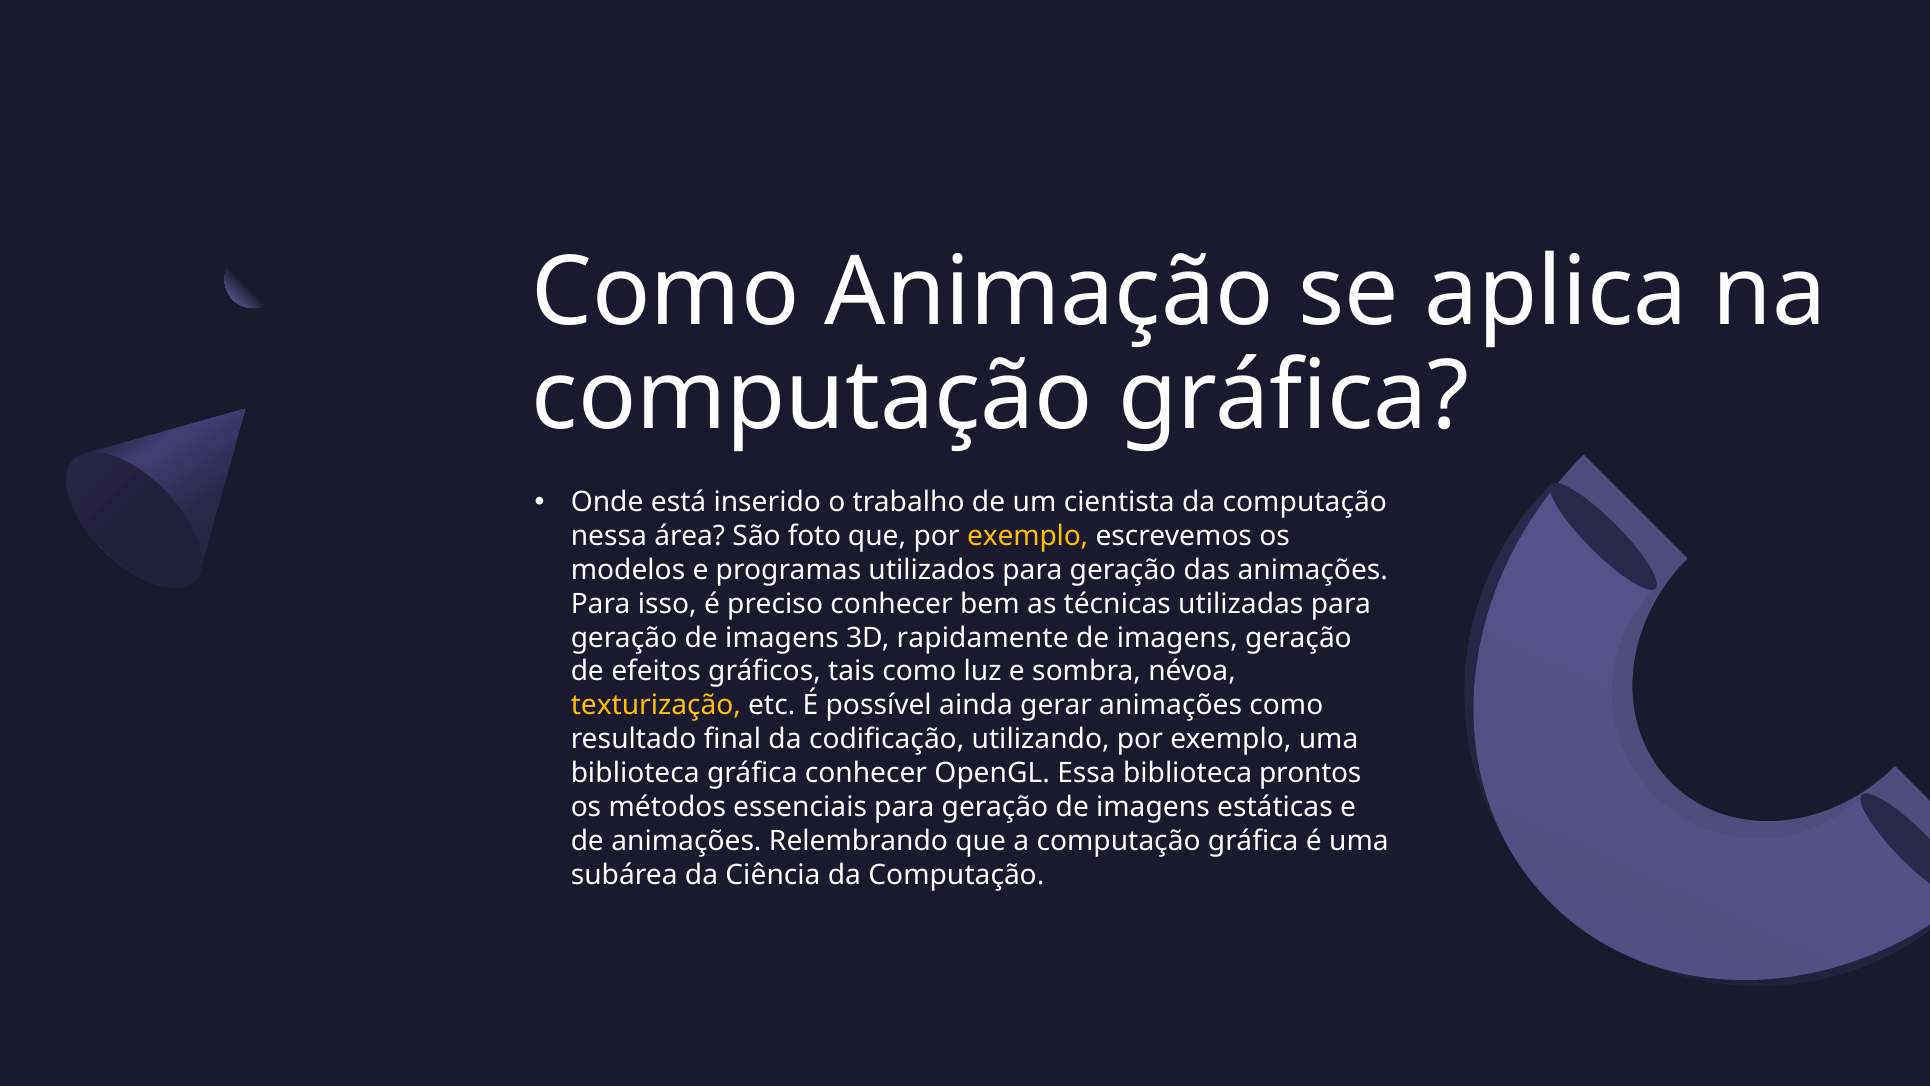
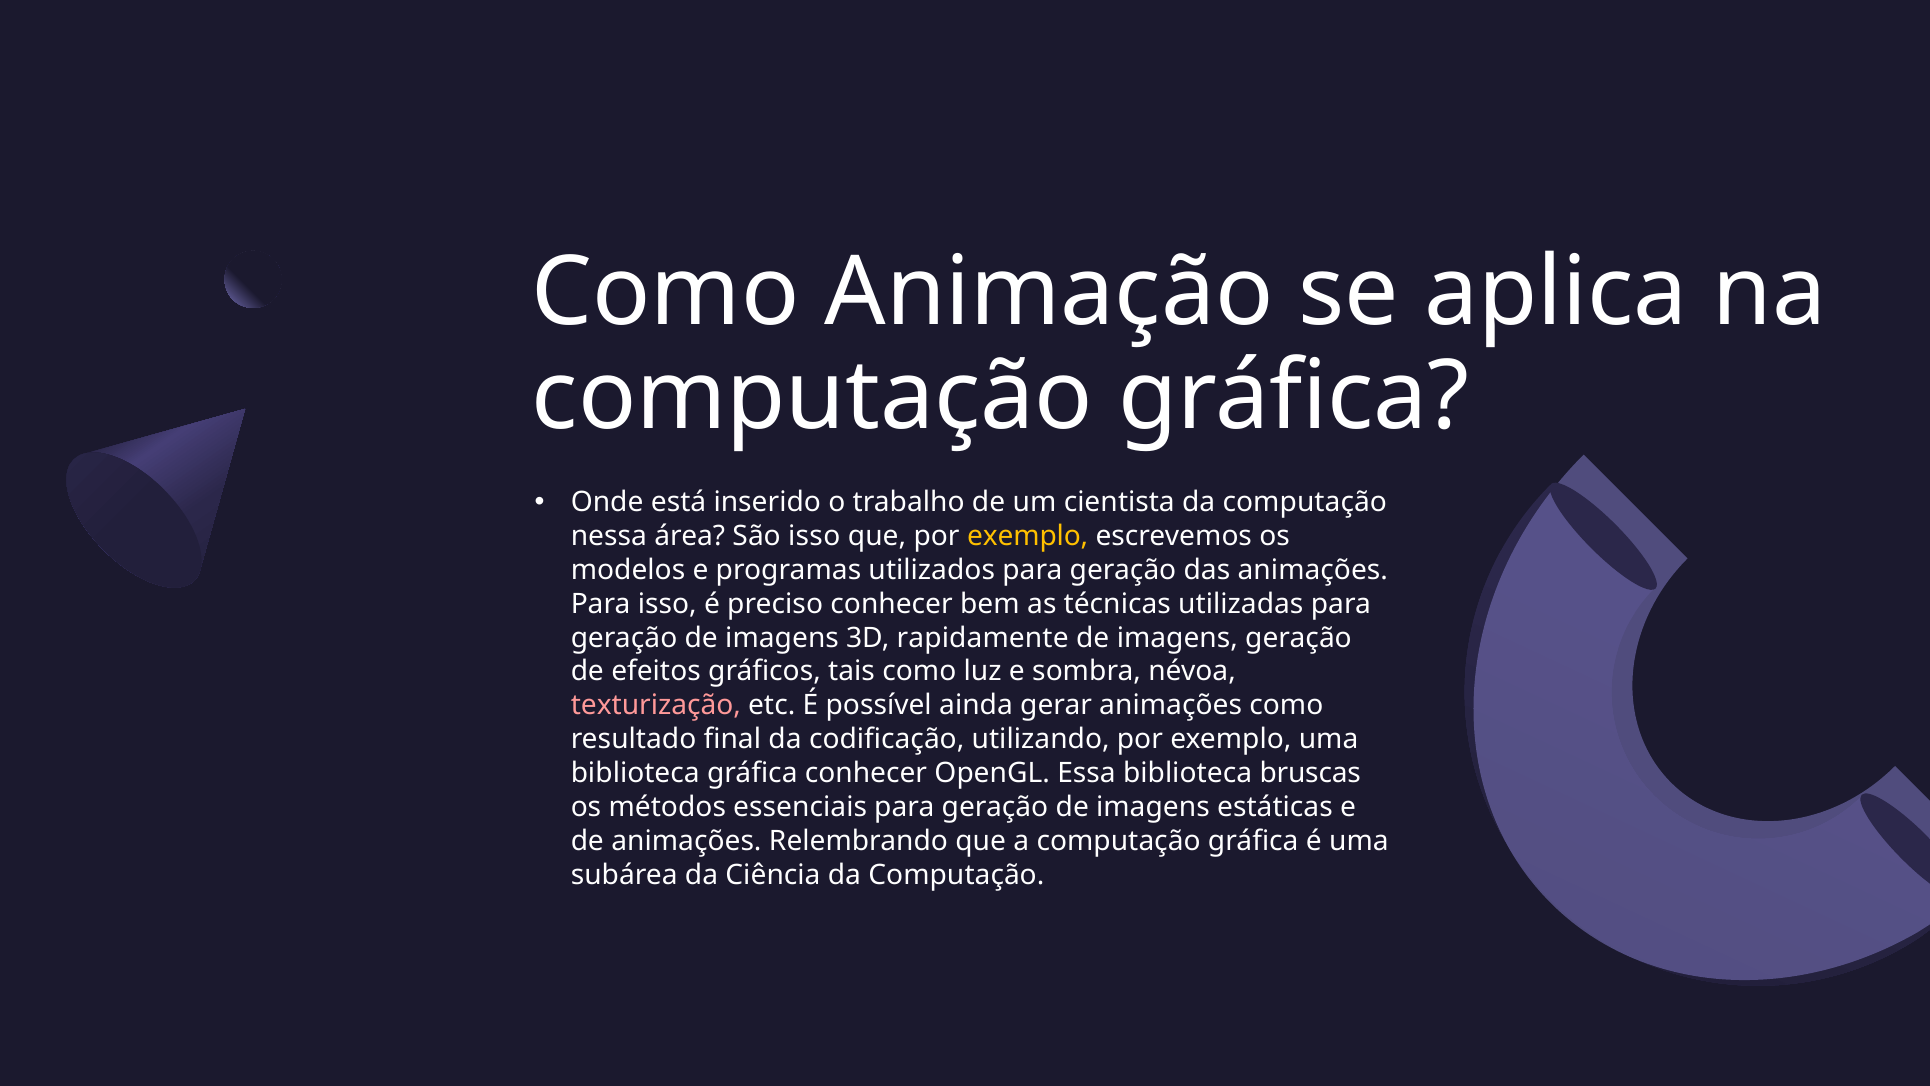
São foto: foto -> isso (814, 536)
texturização colour: yellow -> pink (656, 705)
prontos: prontos -> bruscas (1310, 773)
